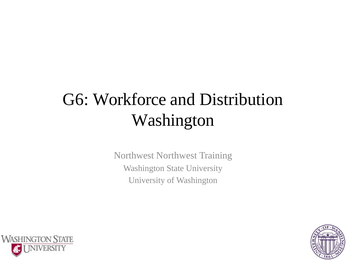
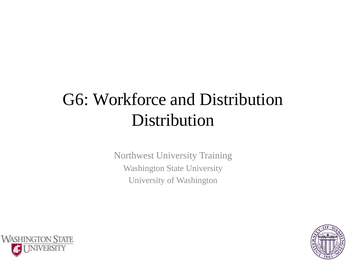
Washington: Washington -> Distribution (173, 120)
Northwest Northwest: Northwest -> University (177, 155)
